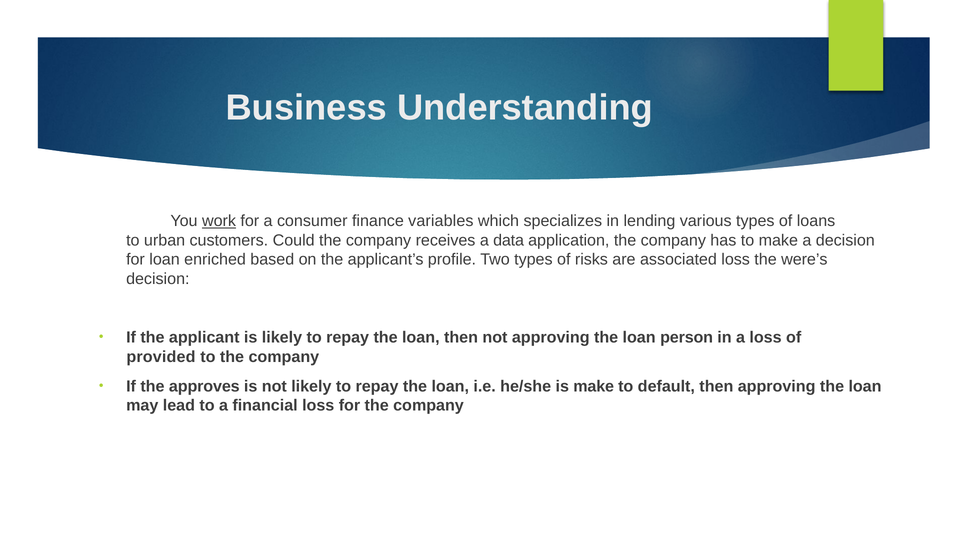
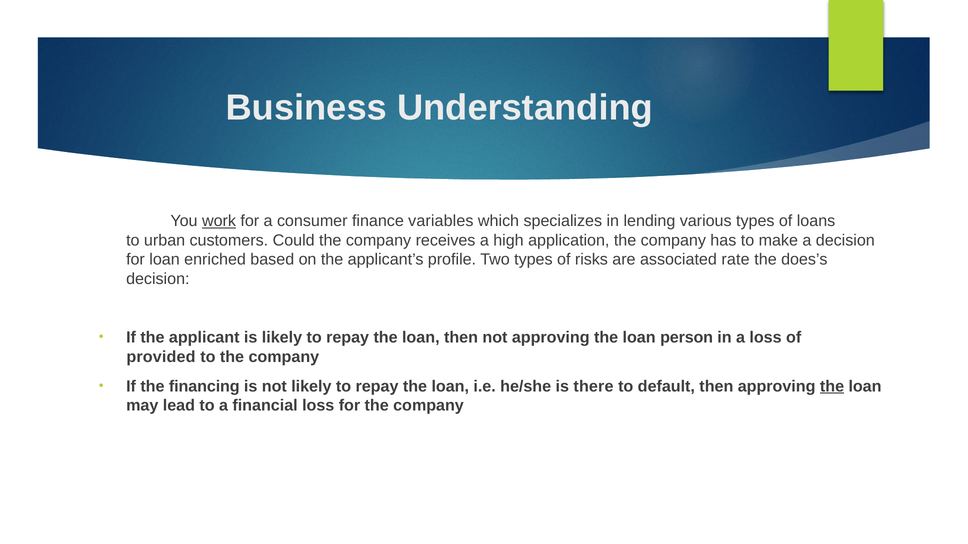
data: data -> high (509, 240)
associated loss: loss -> rate (736, 260)
were’s: were’s -> does’s (804, 260)
approves: approves -> financing (204, 387)
is make: make -> there (593, 387)
the underline: none -> present (832, 387)
